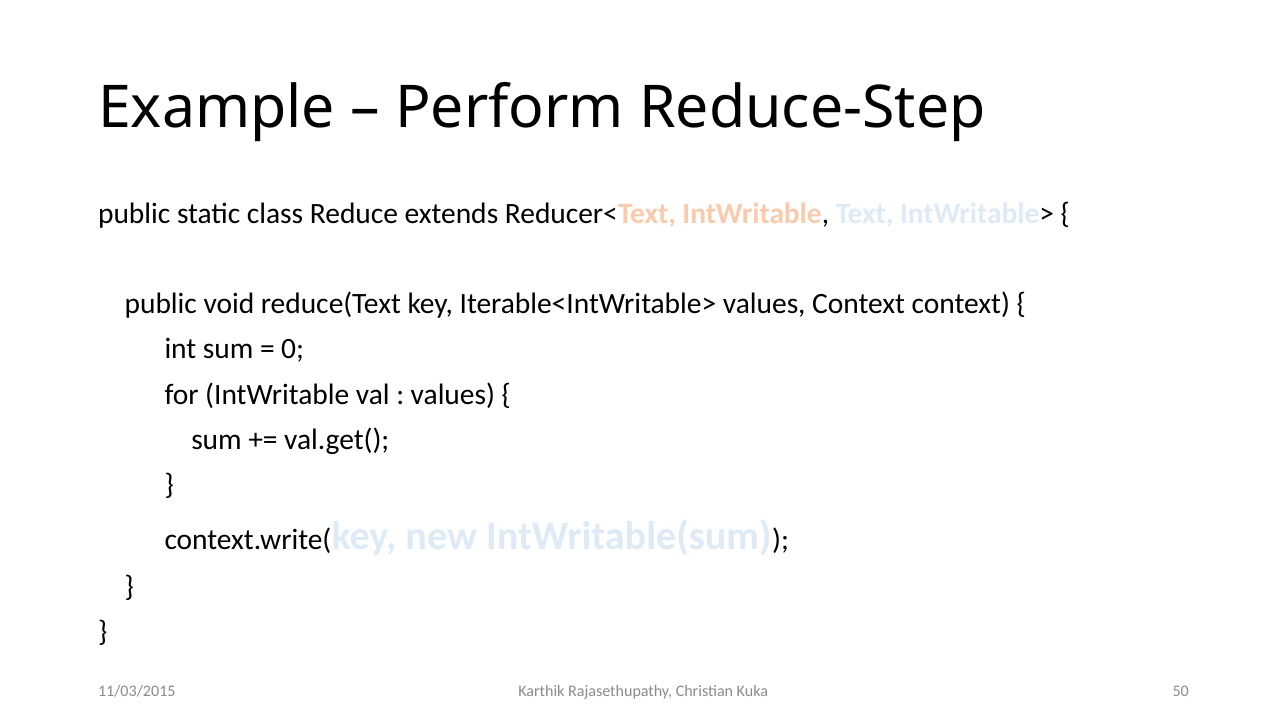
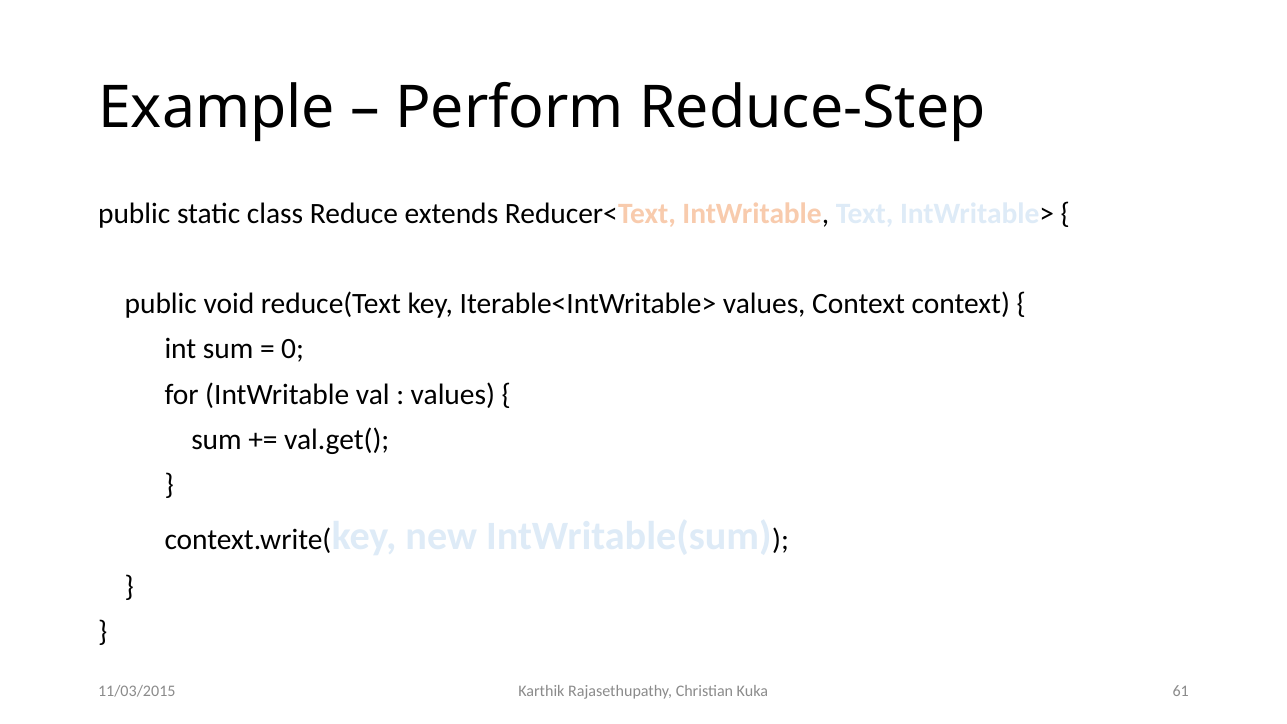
50: 50 -> 61 (1181, 691)
